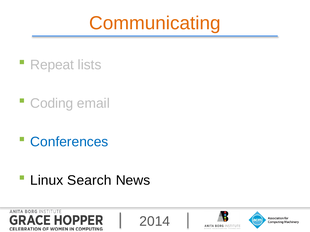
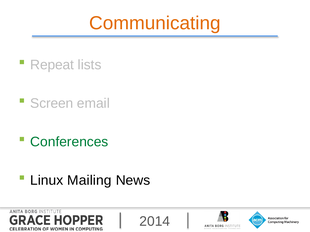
Coding: Coding -> Screen (52, 104)
Conferences colour: blue -> green (69, 142)
Search: Search -> Mailing (89, 181)
